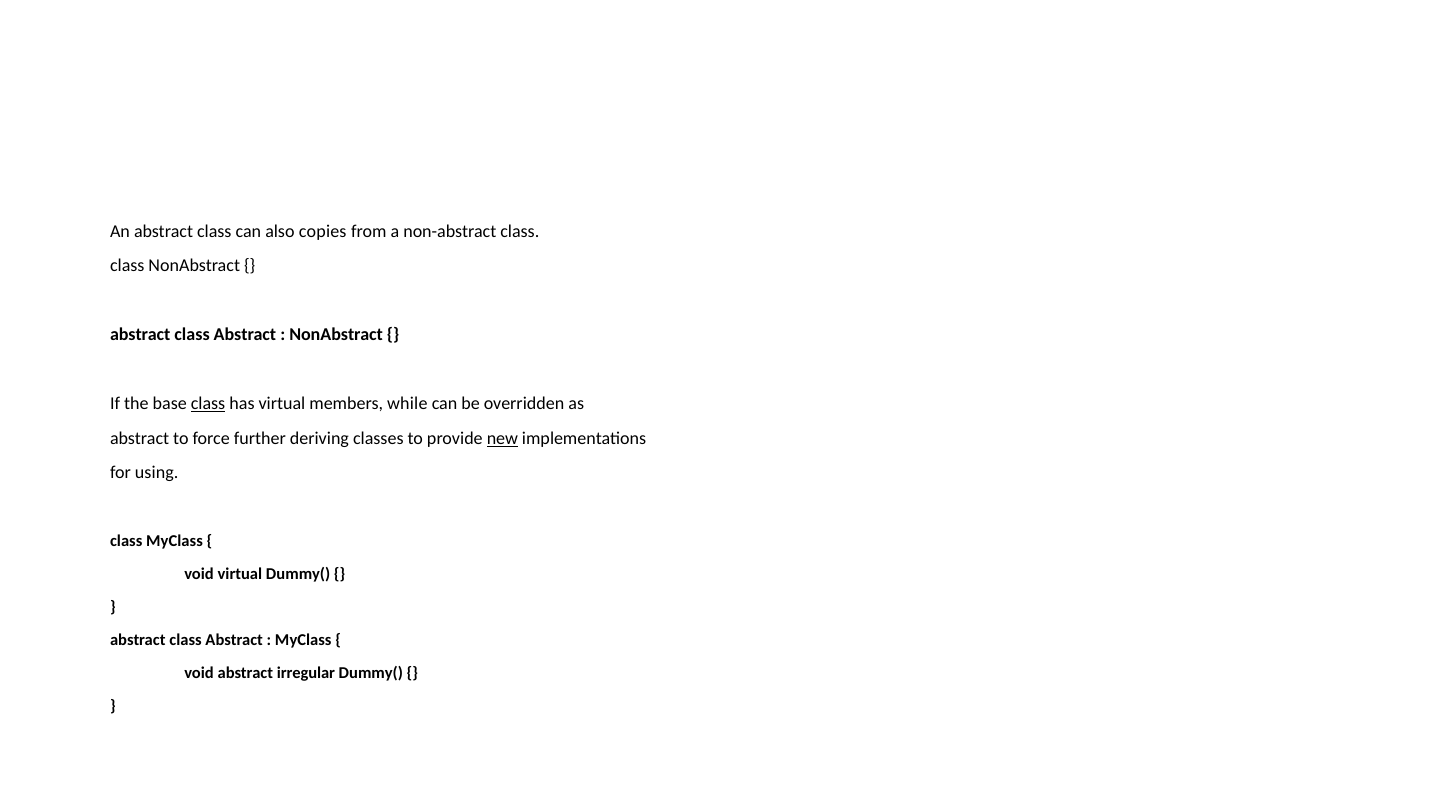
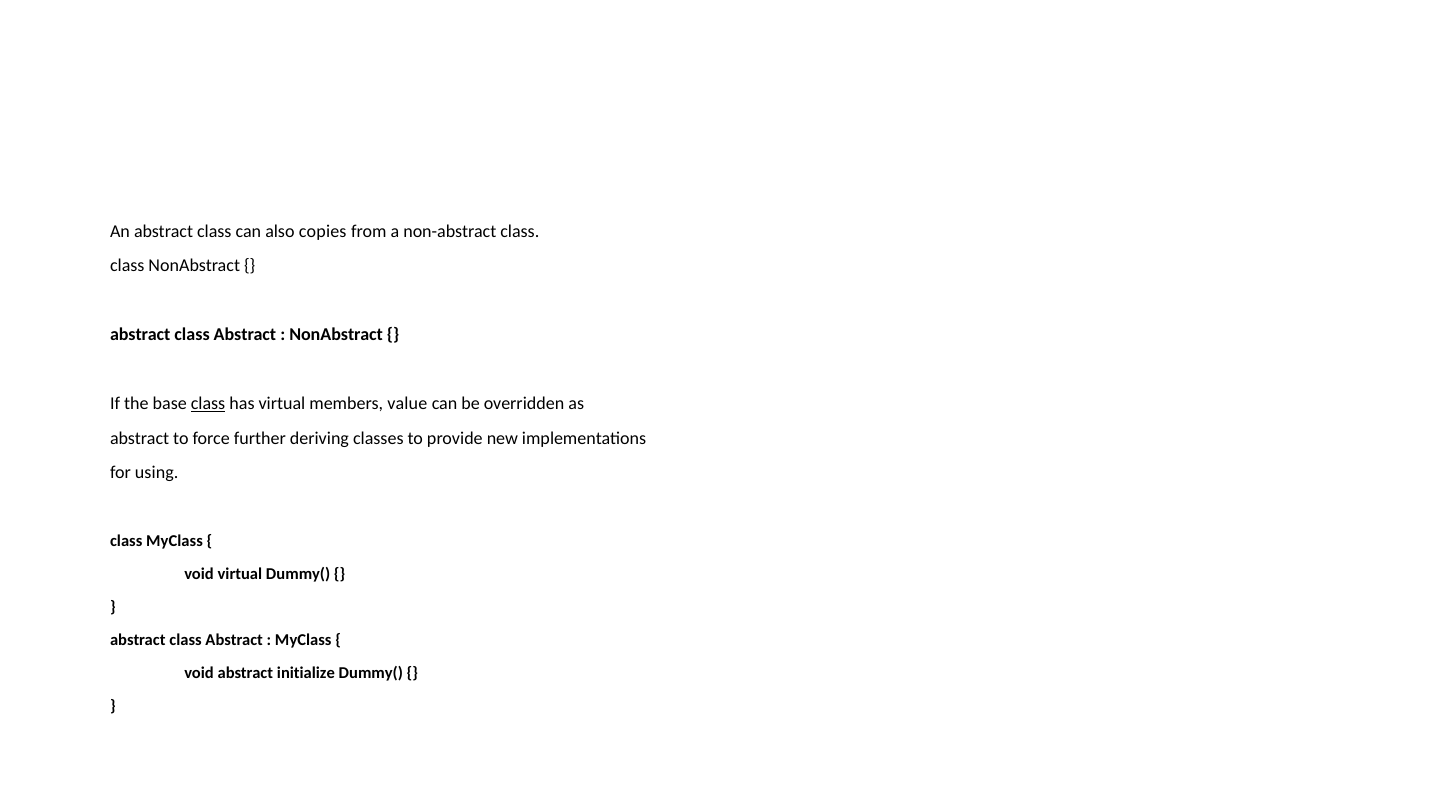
while: while -> value (407, 404)
new underline: present -> none (502, 438)
irregular: irregular -> initialize (306, 673)
